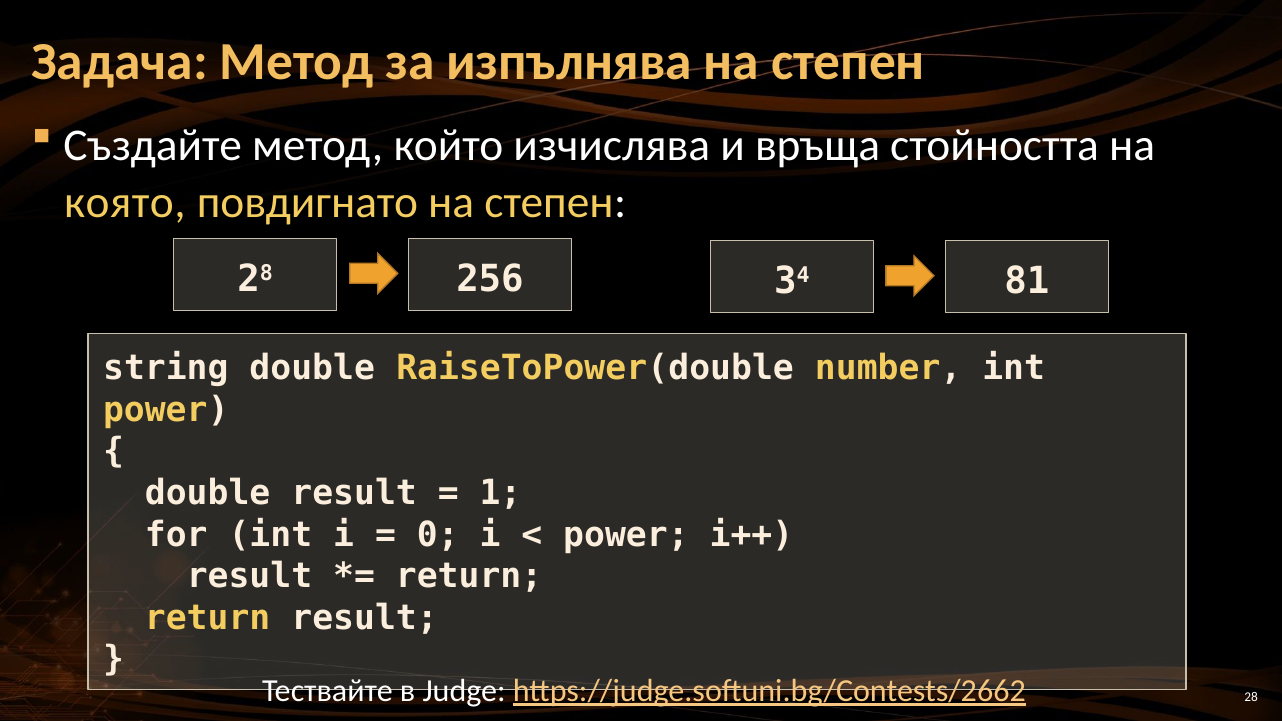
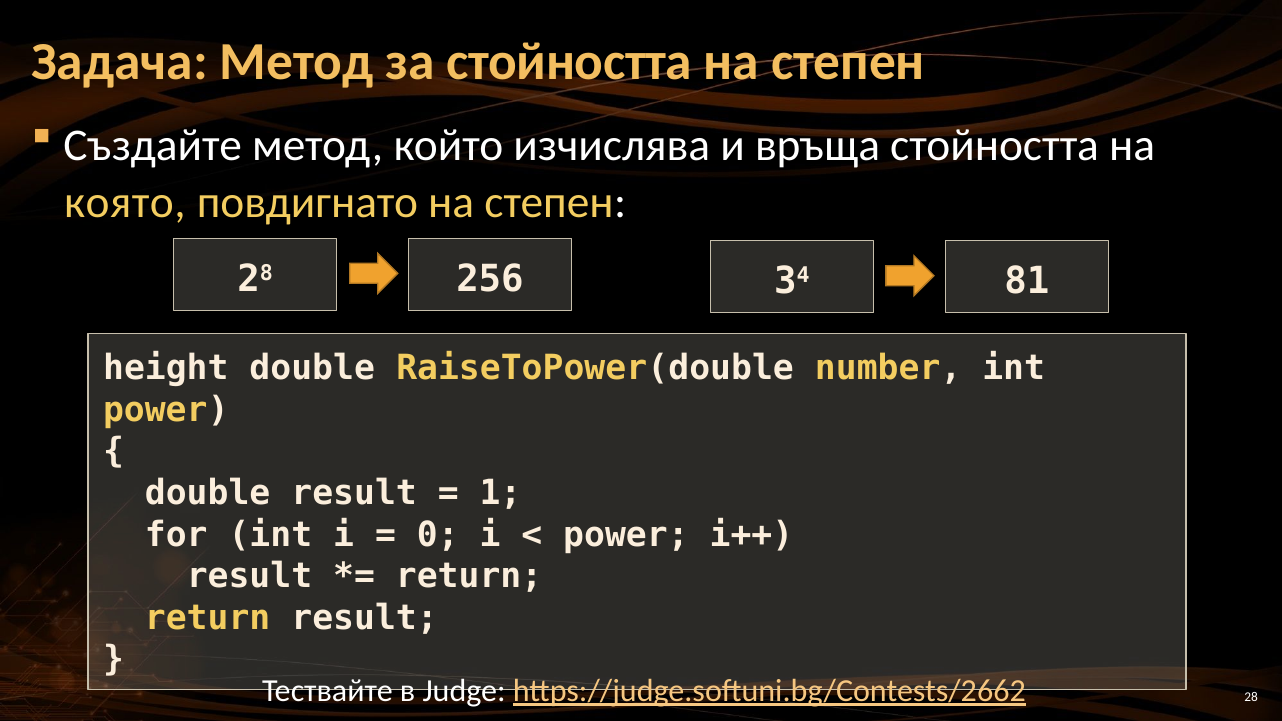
за изпълнява: изпълнява -> стойността (569, 62)
string: string -> height (166, 368)
